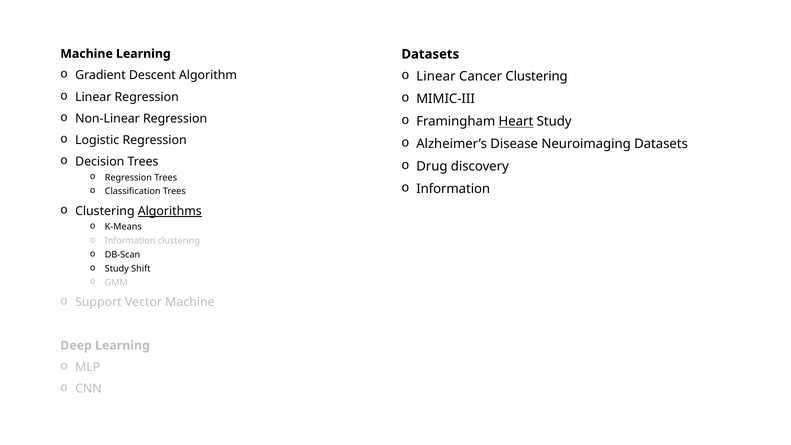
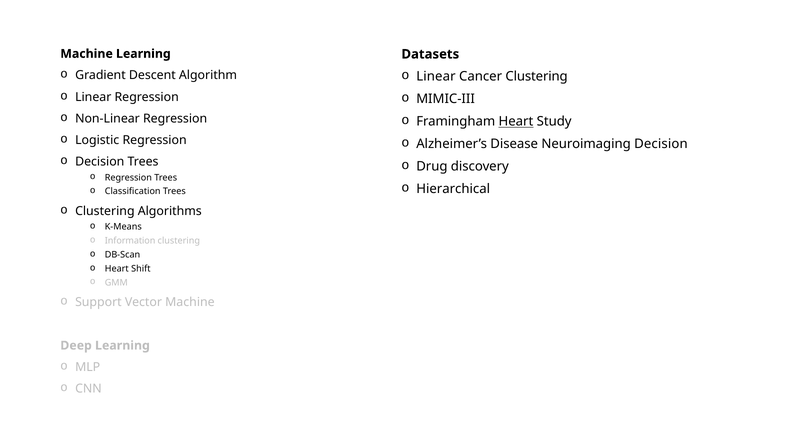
Neuroimaging Datasets: Datasets -> Decision (661, 144)
Information: Information -> Hierarchical (453, 189)
Algorithms underline: present -> none (170, 211)
Study: Study -> Heart (117, 269)
